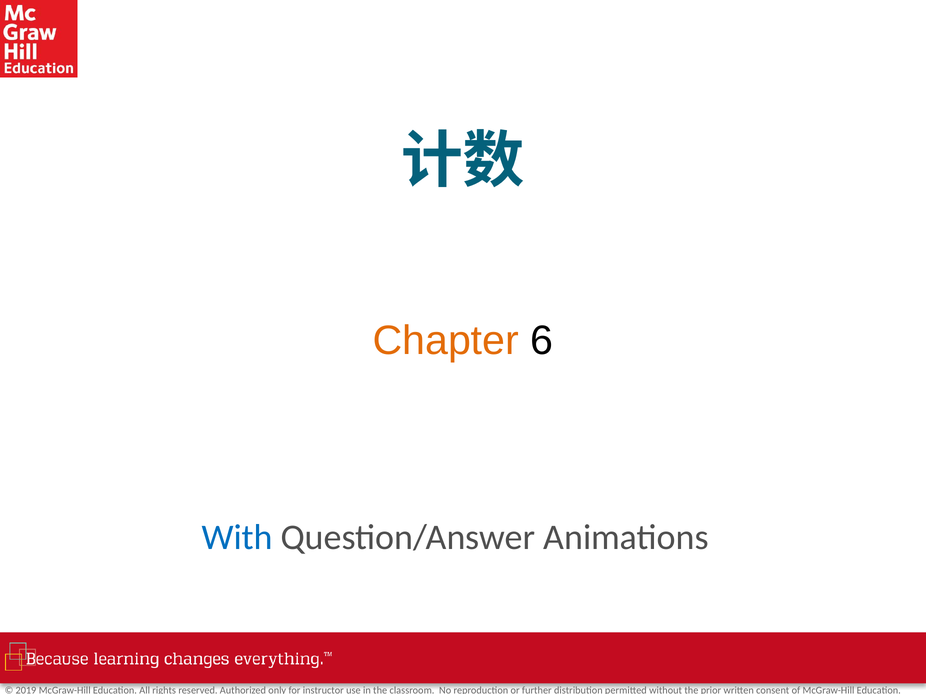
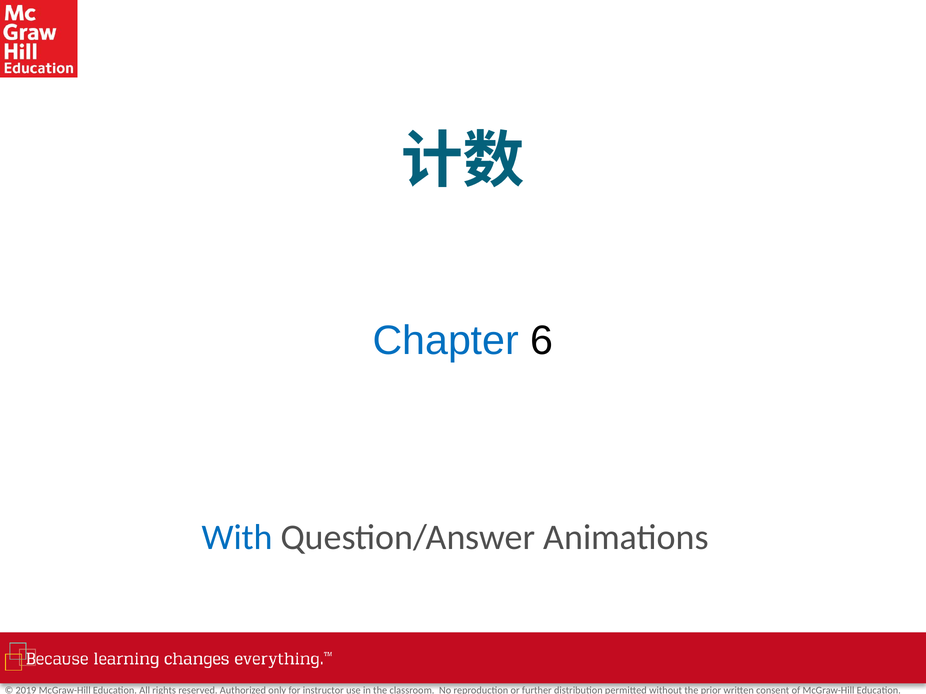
Chapter colour: orange -> blue (446, 341)
